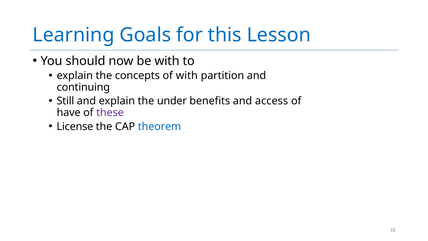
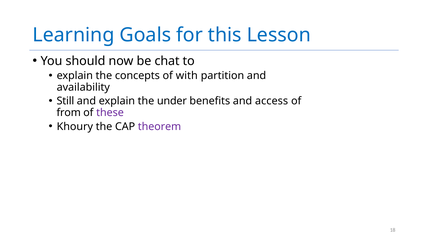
be with: with -> chat (167, 61)
continuing: continuing -> availability (83, 87)
have: have -> from (69, 113)
License: License -> Khoury (75, 126)
theorem colour: blue -> purple (159, 126)
